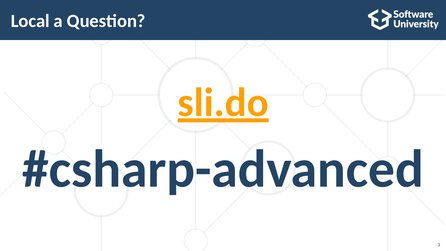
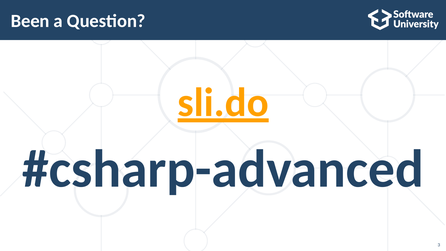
Local: Local -> Been (30, 21)
